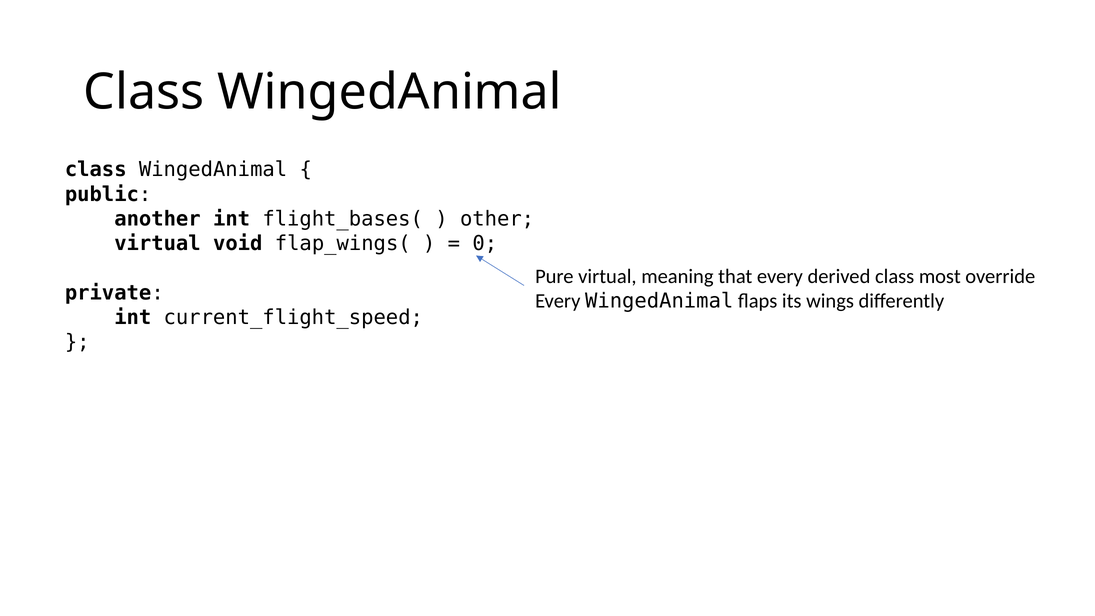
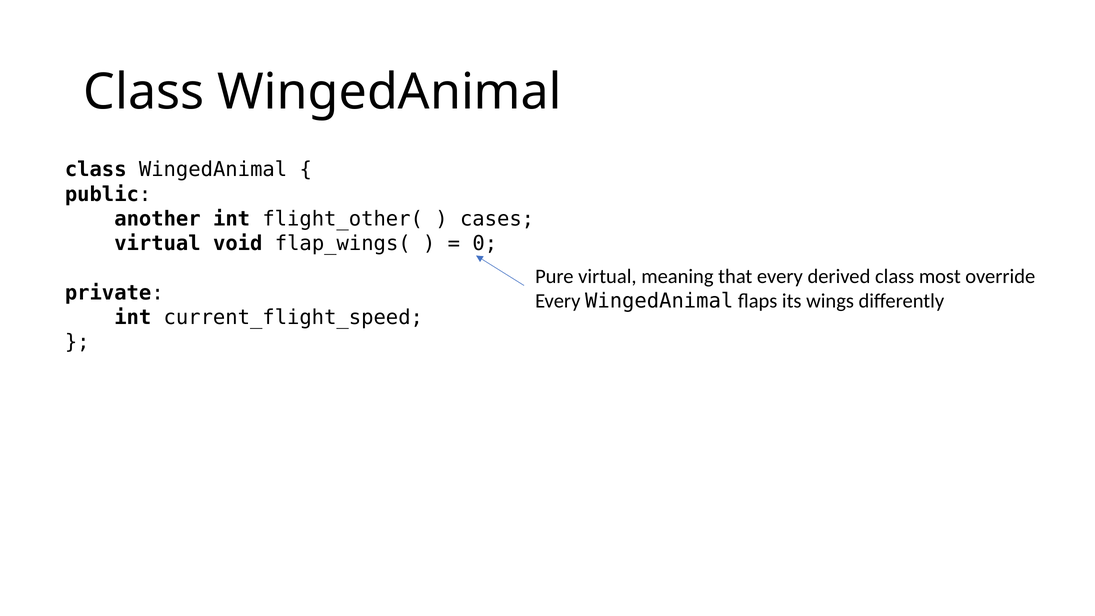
flight_bases(: flight_bases( -> flight_other( (343, 219)
other: other -> cases (497, 219)
